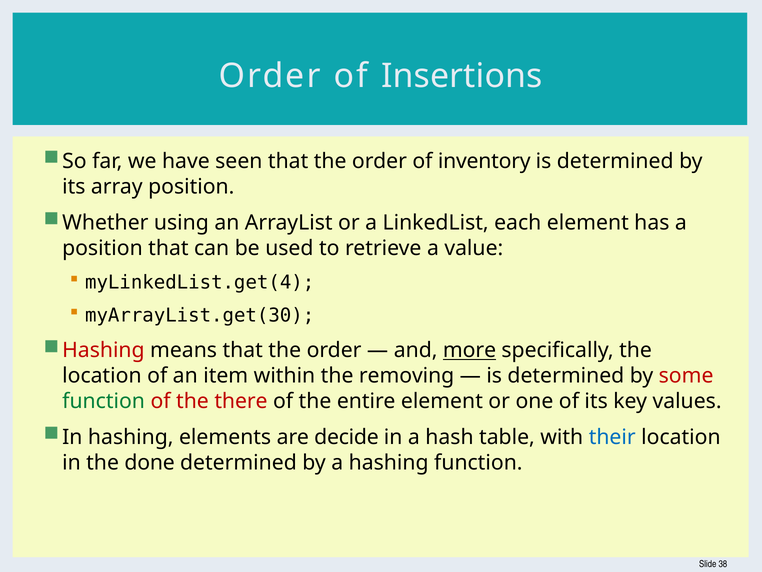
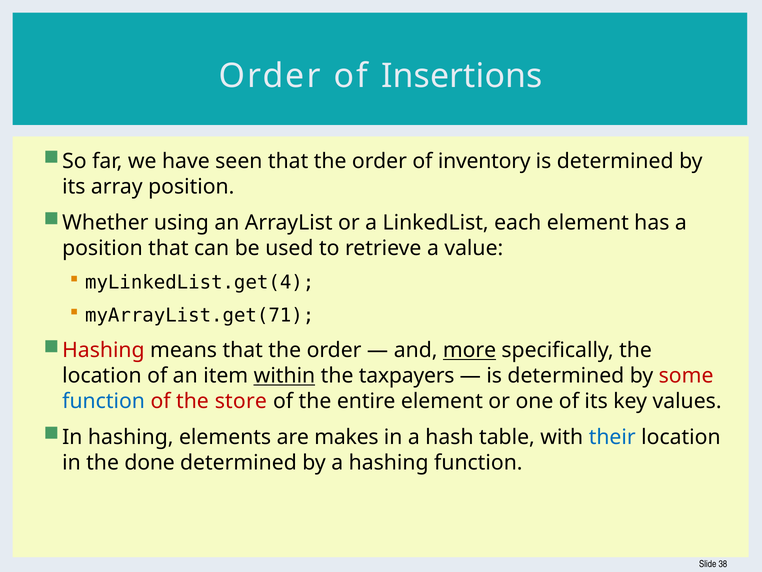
myArrayList.get(30: myArrayList.get(30 -> myArrayList.get(71 (200, 315)
within underline: none -> present (284, 376)
removing: removing -> taxpayers (407, 376)
function colour: green -> blue (104, 401)
there: there -> store (241, 401)
decide: decide -> makes (346, 437)
